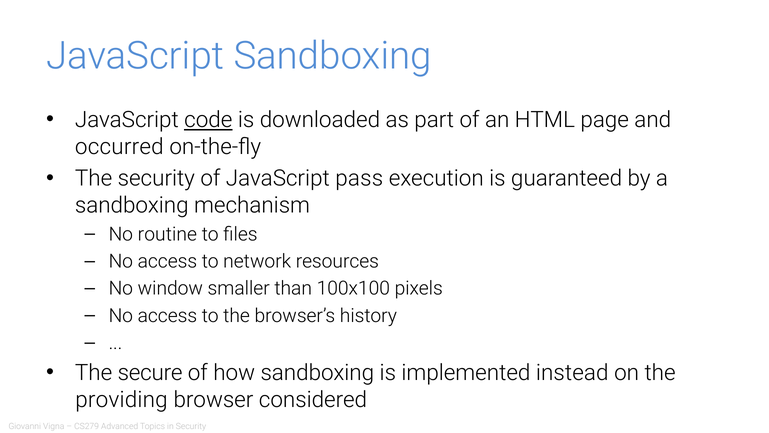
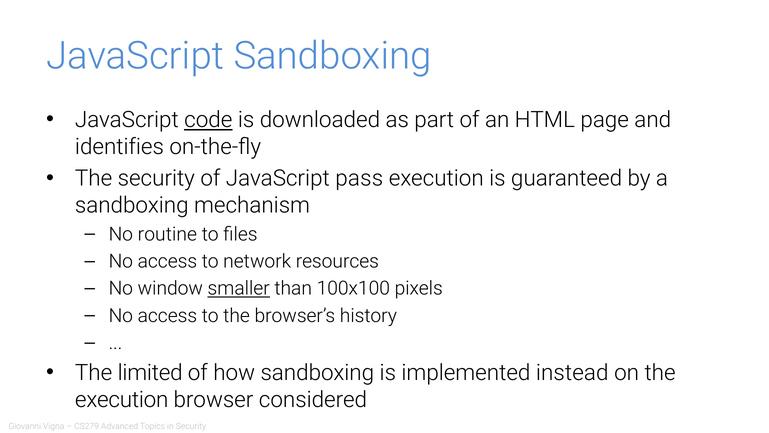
occurred: occurred -> identifies (119, 147)
smaller underline: none -> present (239, 288)
secure: secure -> limited (150, 372)
providing: providing -> execution (122, 399)
